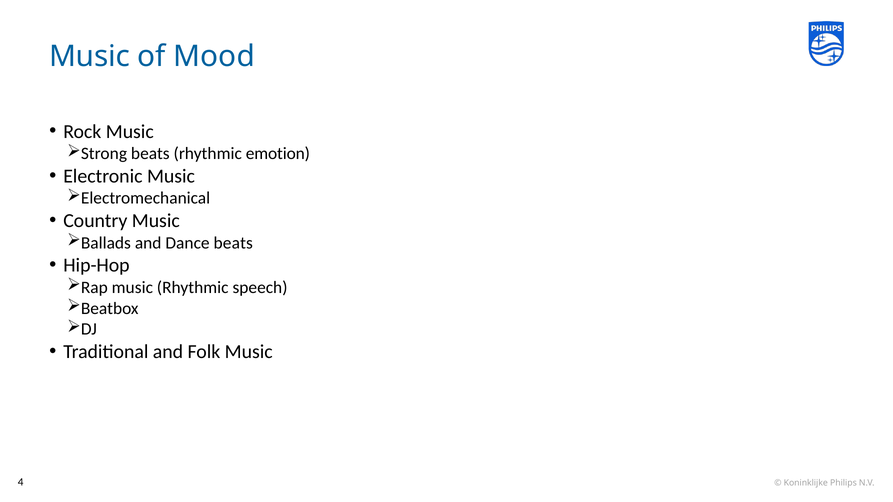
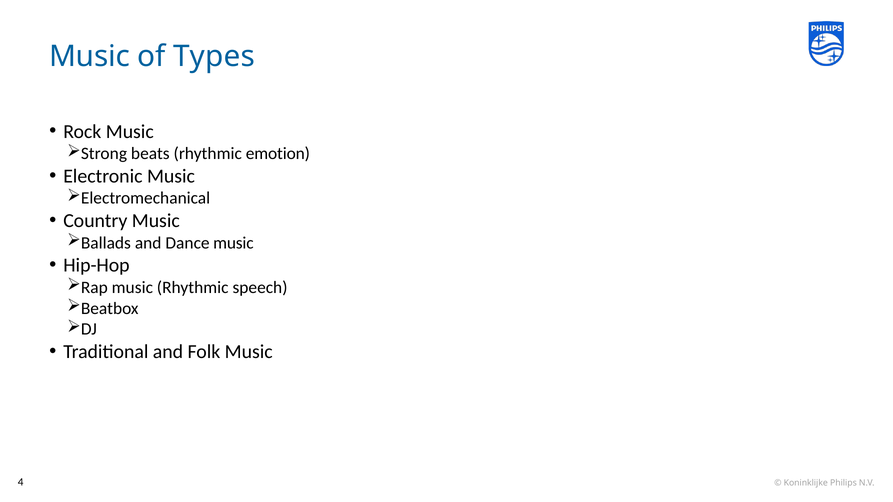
Mood: Mood -> Types (214, 57)
Dance beats: beats -> music (233, 243)
